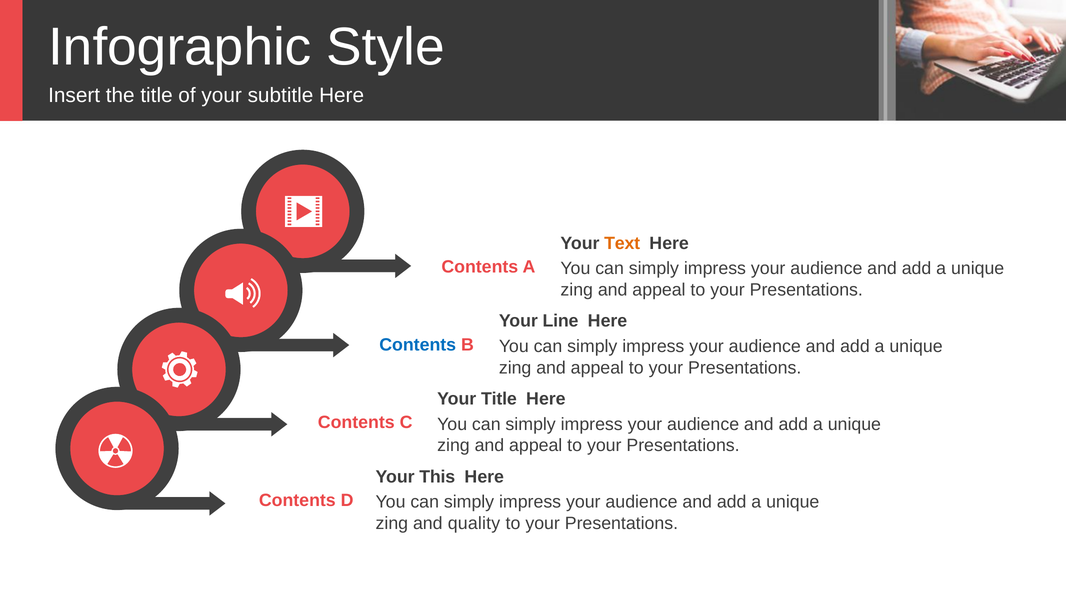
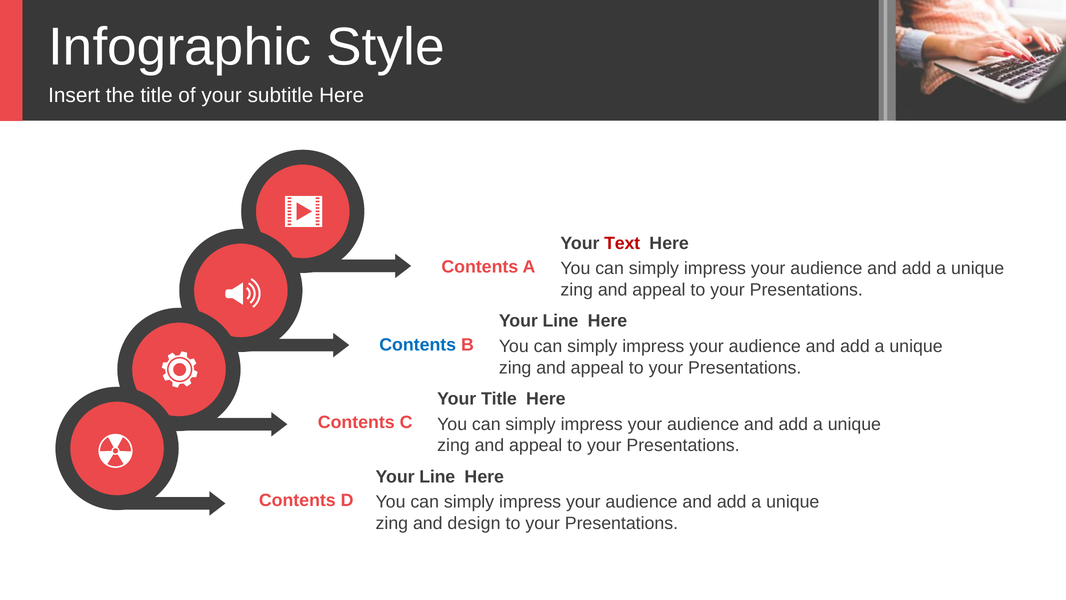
Text colour: orange -> red (622, 243)
This: This -> Line (437, 476)
quality: quality -> design (474, 523)
